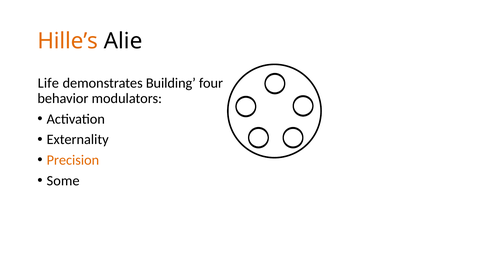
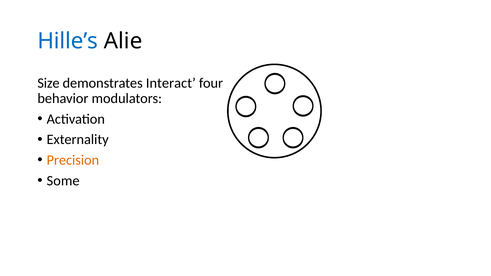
Hille’s colour: orange -> blue (68, 41)
Life: Life -> Size (48, 83)
Building: Building -> Interact (171, 83)
